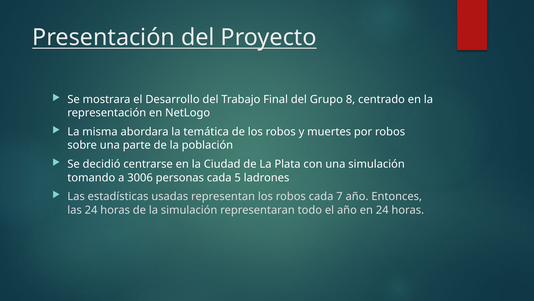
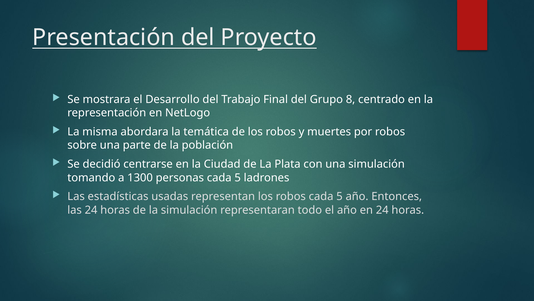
3006: 3006 -> 1300 (140, 177)
robos cada 7: 7 -> 5 (340, 196)
